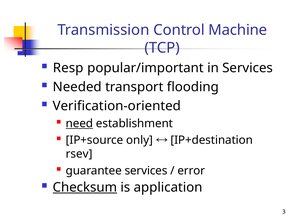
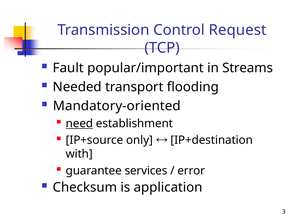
Machine: Machine -> Request (238, 30)
Resp: Resp -> Fault (68, 68)
in Services: Services -> Streams (248, 68)
Verification-oriented: Verification-oriented -> Mandatory-oriented (117, 106)
rsev: rsev -> with (79, 154)
Checksum underline: present -> none (85, 188)
